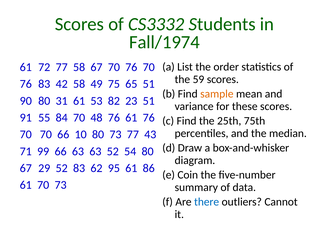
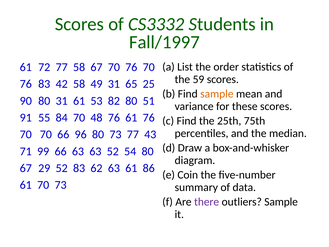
Fall/1974: Fall/1974 -> Fall/1997 (164, 42)
49 75: 75 -> 31 (114, 84)
65 51: 51 -> 25 (149, 84)
82 23: 23 -> 80 (131, 101)
10: 10 -> 96 (81, 134)
62 95: 95 -> 63 (114, 168)
there colour: blue -> purple (207, 202)
outliers Cannot: Cannot -> Sample (281, 202)
